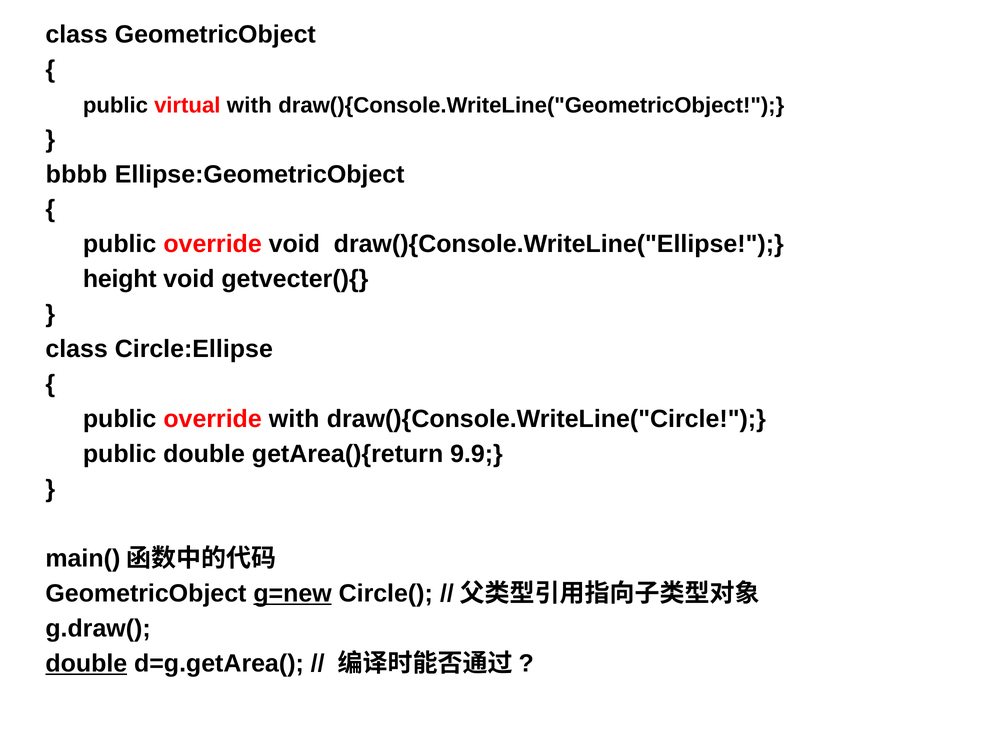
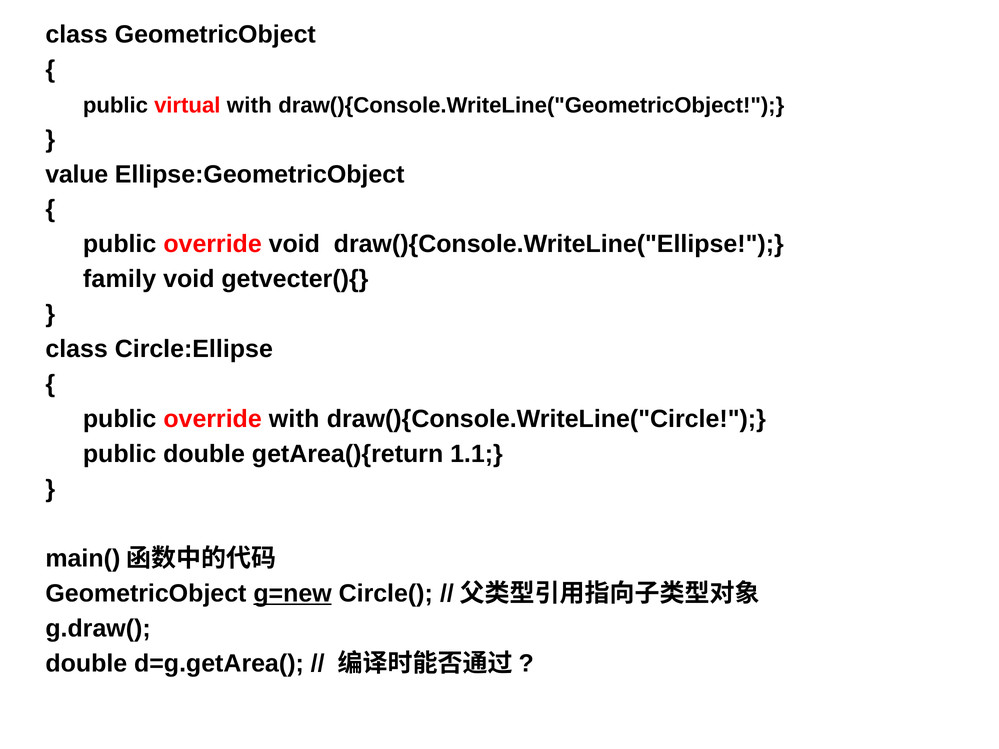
bbbb: bbbb -> value (77, 174)
height: height -> family (120, 279)
9.9: 9.9 -> 1.1 (476, 454)
double underline: present -> none (86, 664)
